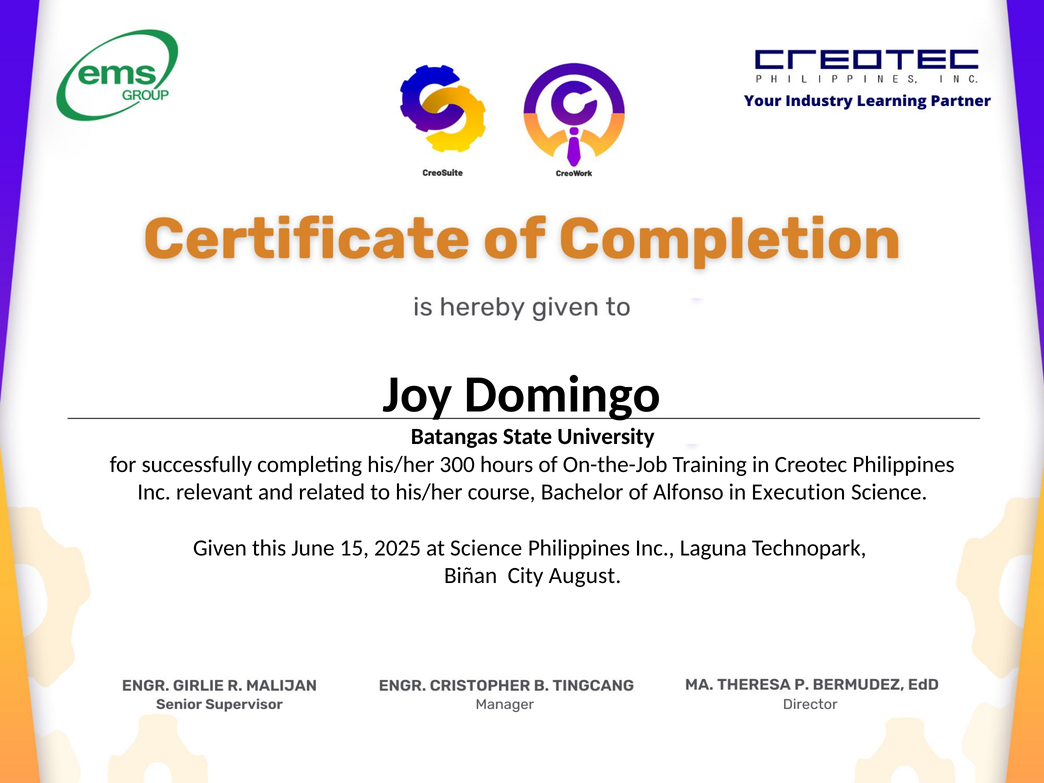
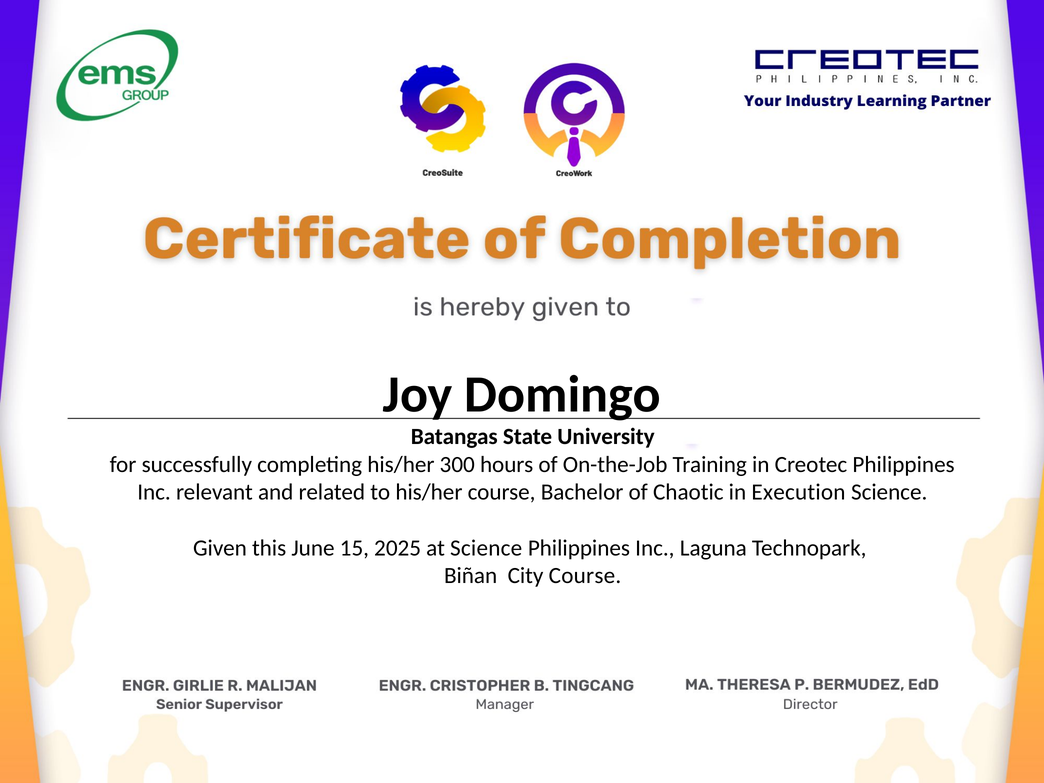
Alfonso: Alfonso -> Chaotic (688, 492)
City August: August -> Course (585, 576)
